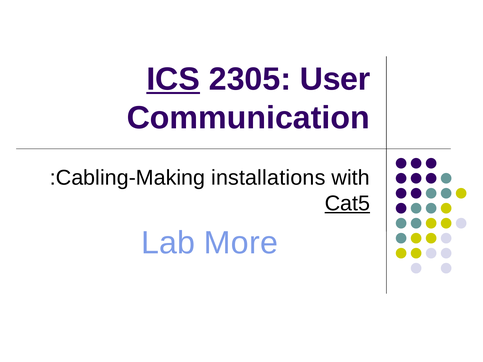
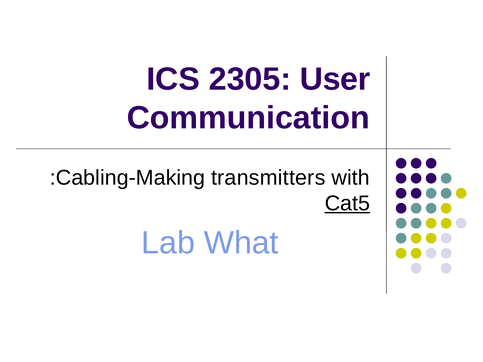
ICS underline: present -> none (173, 79)
installations: installations -> transmitters (268, 178)
More: More -> What (241, 243)
